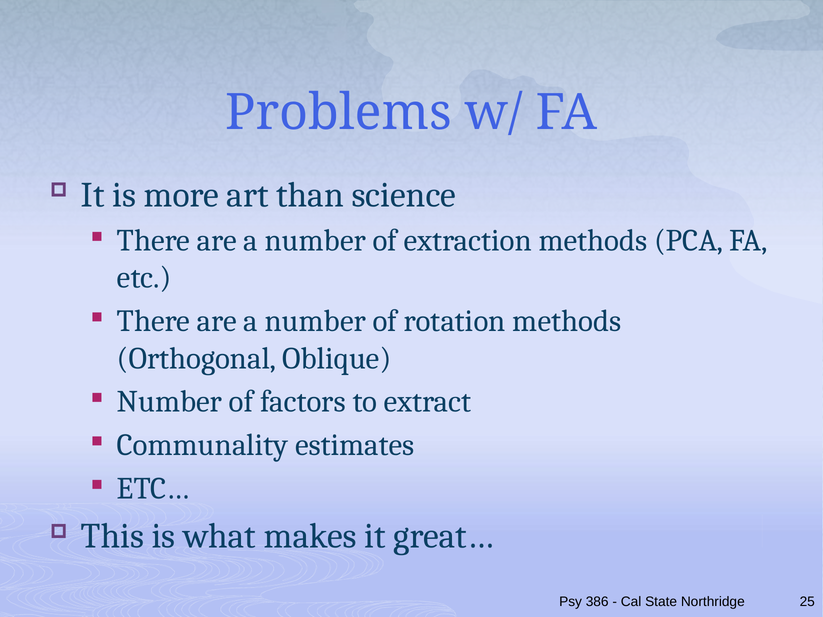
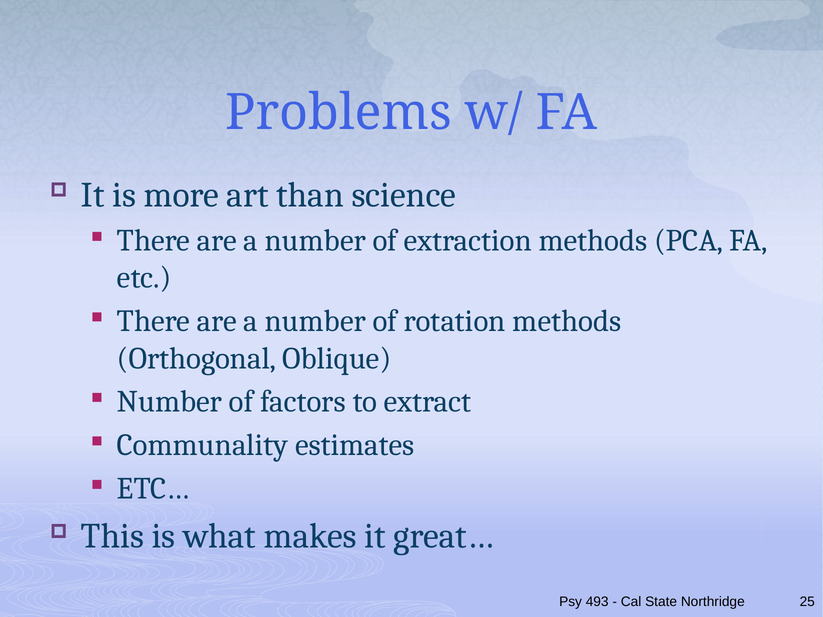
386: 386 -> 493 (597, 602)
